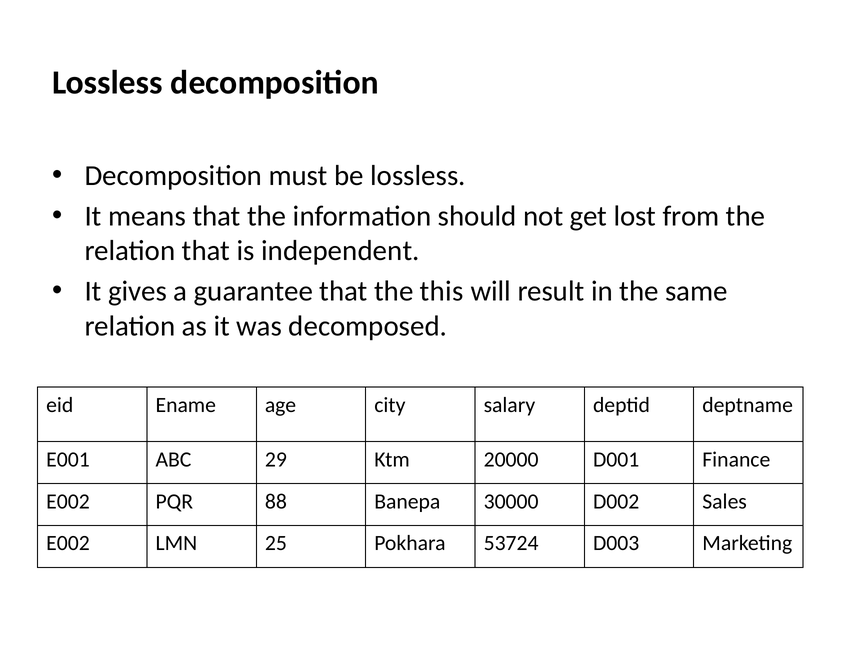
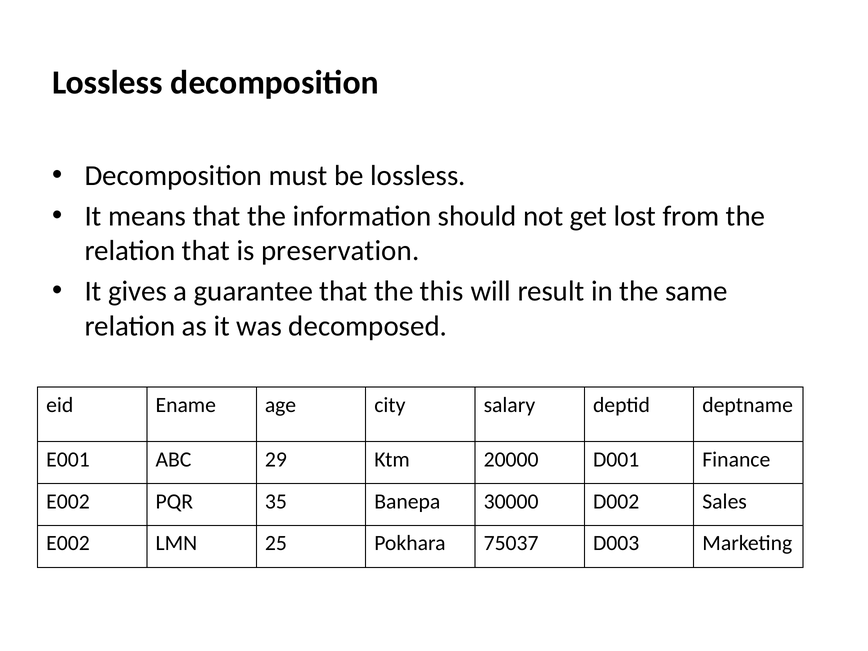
independent: independent -> preservation (340, 251)
88: 88 -> 35 (276, 501)
53724: 53724 -> 75037 (511, 543)
